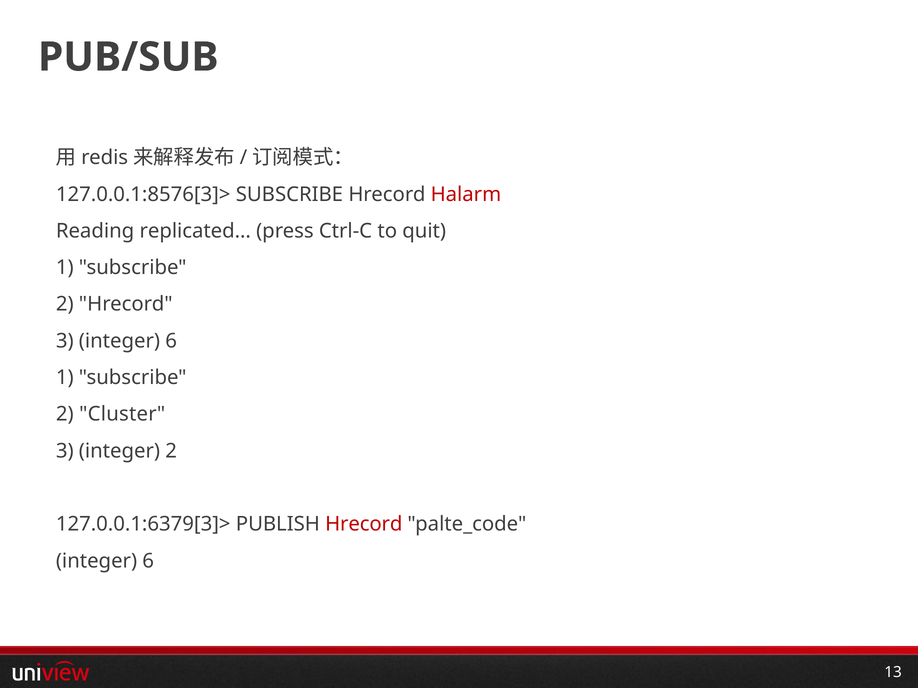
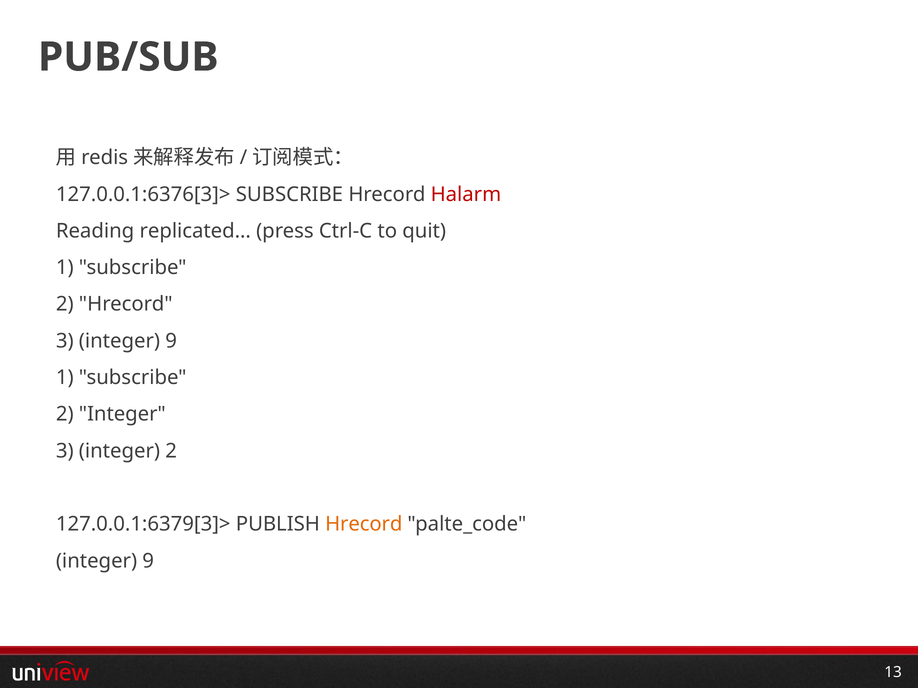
127.0.0.1:8576[3]>: 127.0.0.1:8576[3]> -> 127.0.0.1:6376[3]> (143, 194)
3 integer 6: 6 -> 9 (171, 341)
2 Cluster: Cluster -> Integer (122, 415)
Hrecord colour: red -> orange (364, 525)
6: 6 -> 9 (148, 561)
